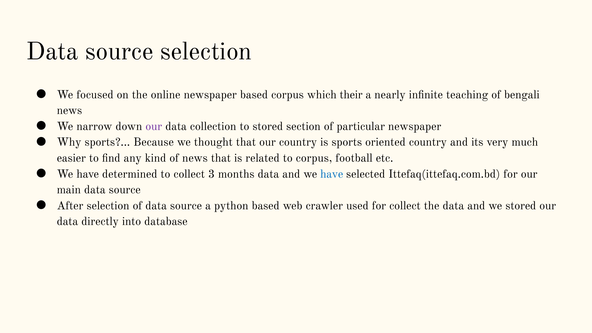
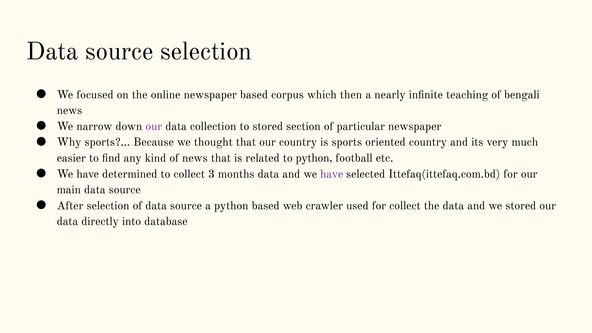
their: their -> then (351, 95)
to corpus: corpus -> python (314, 158)
have colour: blue -> purple (332, 174)
